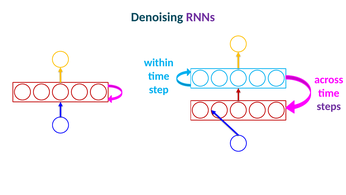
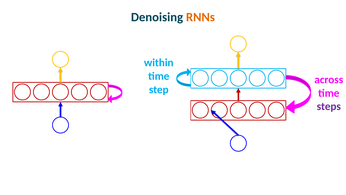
RNNs colour: purple -> orange (200, 17)
